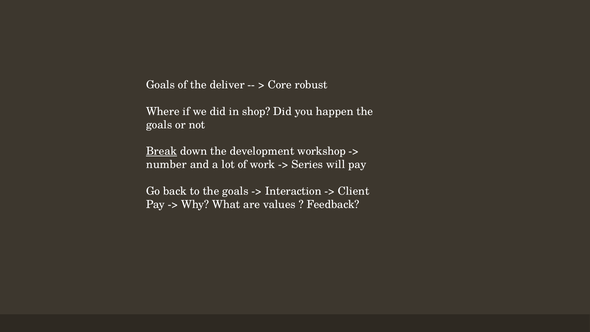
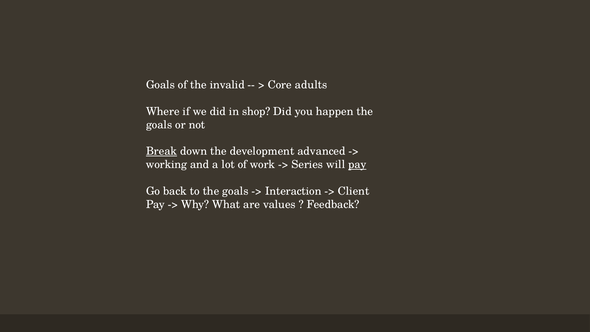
deliver: deliver -> invalid (227, 85)
robust: robust -> adults (311, 85)
workshop: workshop -> advanced (321, 151)
number: number -> working (167, 165)
pay underline: none -> present (357, 165)
